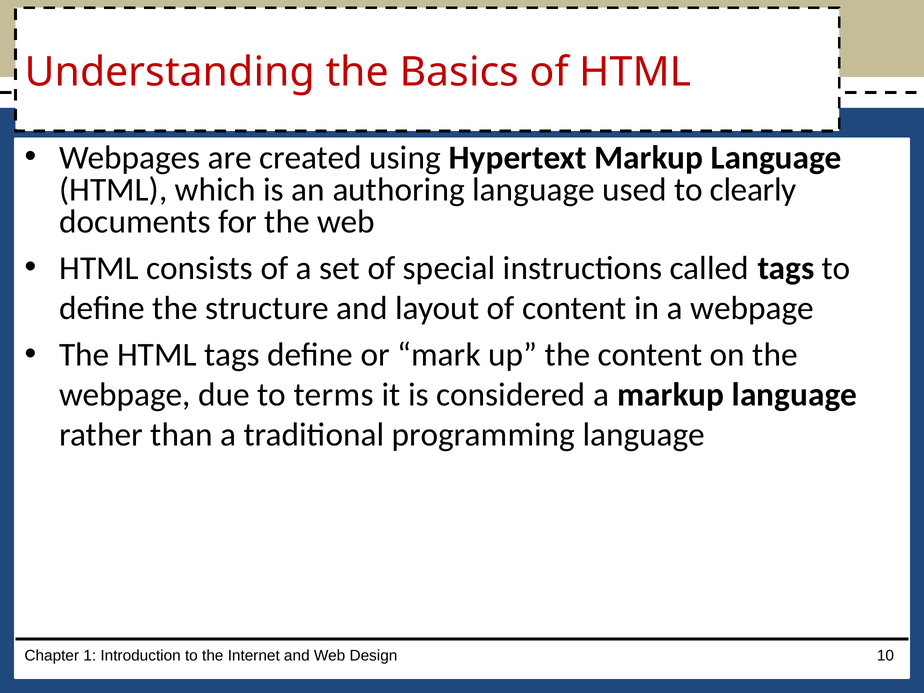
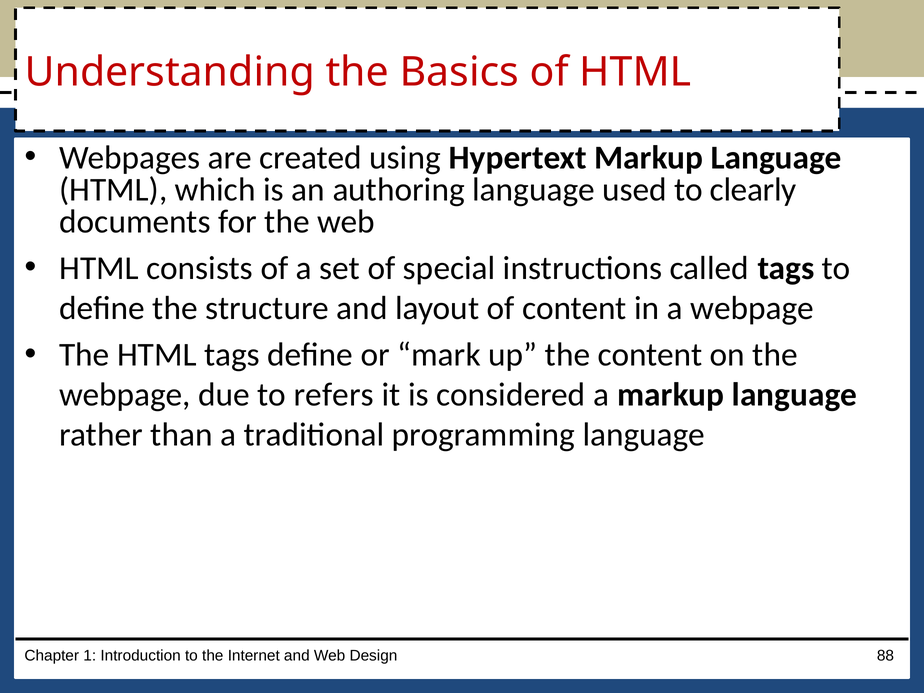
terms: terms -> refers (334, 395)
10: 10 -> 88 (885, 656)
